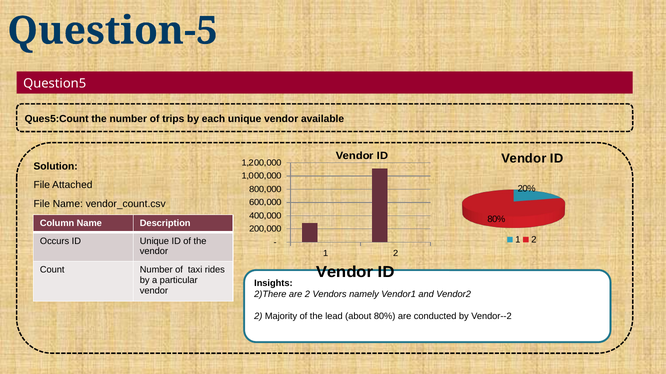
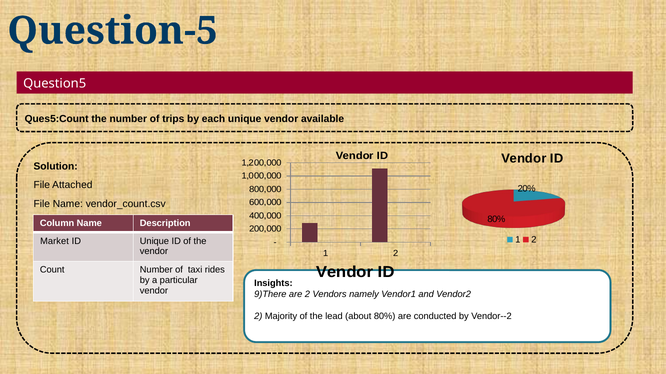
Occurs: Occurs -> Market (55, 241)
2)There: 2)There -> 9)There (270, 295)
